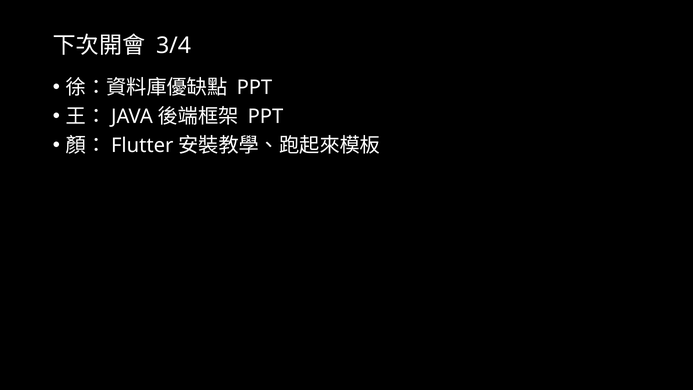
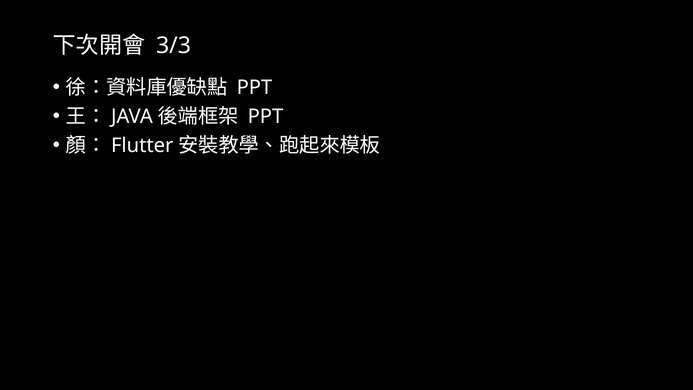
3/4: 3/4 -> 3/3 (174, 46)
